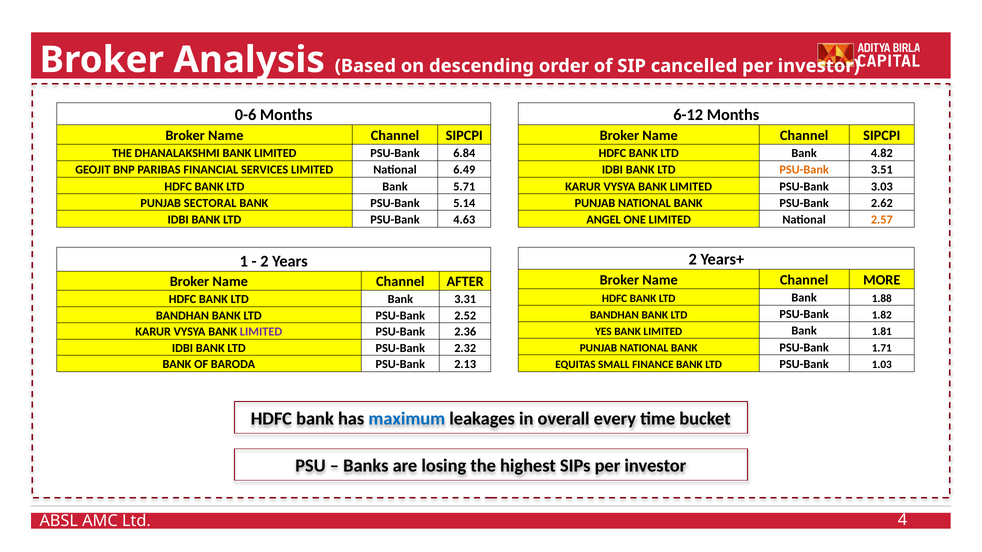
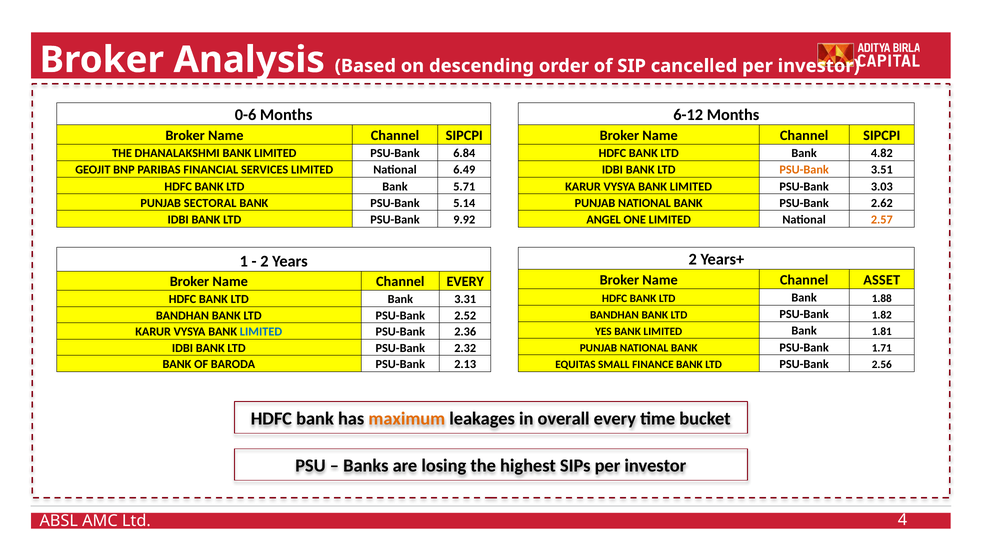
4.63: 4.63 -> 9.92 (464, 220)
MORE: MORE -> ASSET (882, 280)
Channel AFTER: AFTER -> EVERY (465, 282)
LIMITED colour: purple -> blue (261, 332)
1.03: 1.03 -> 2.56 (882, 365)
maximum colour: blue -> orange (407, 419)
